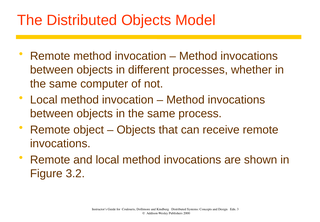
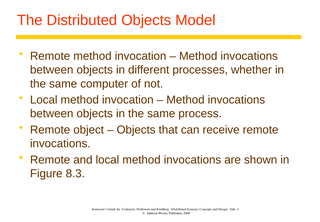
3.2: 3.2 -> 8.3 (75, 173)
